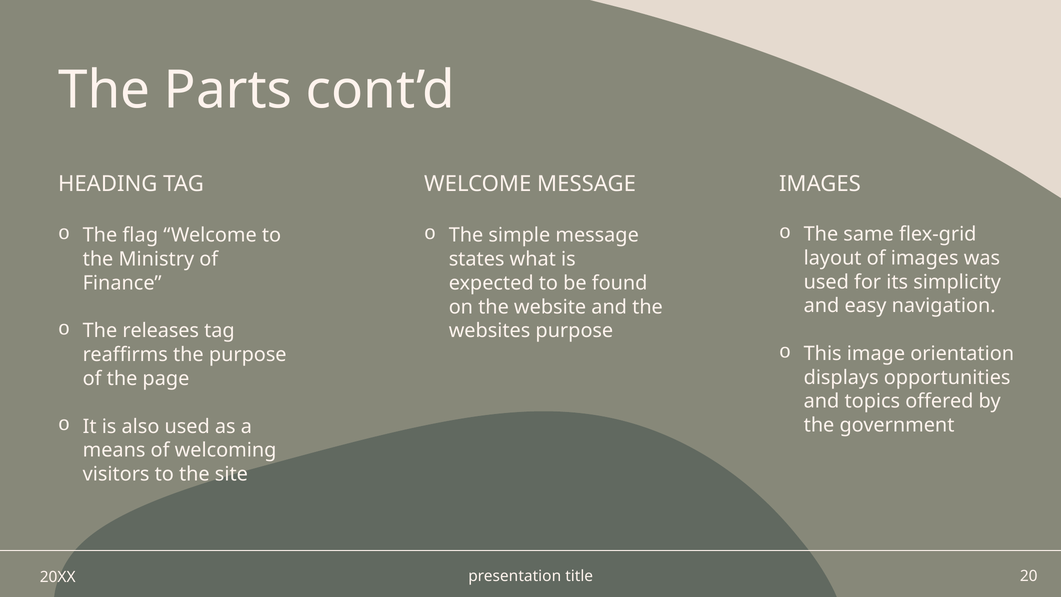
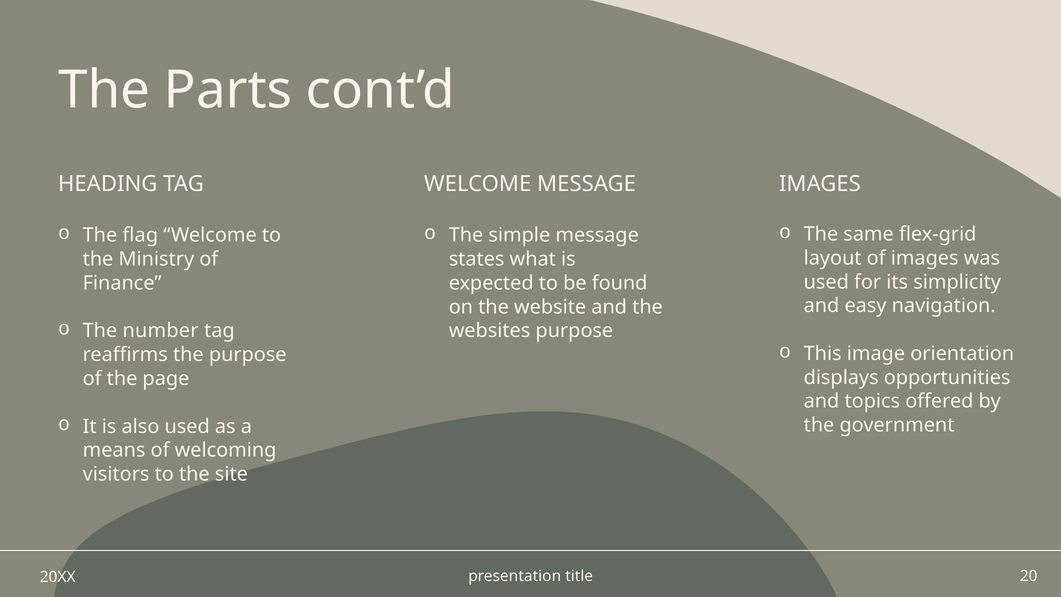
releases: releases -> number (161, 331)
